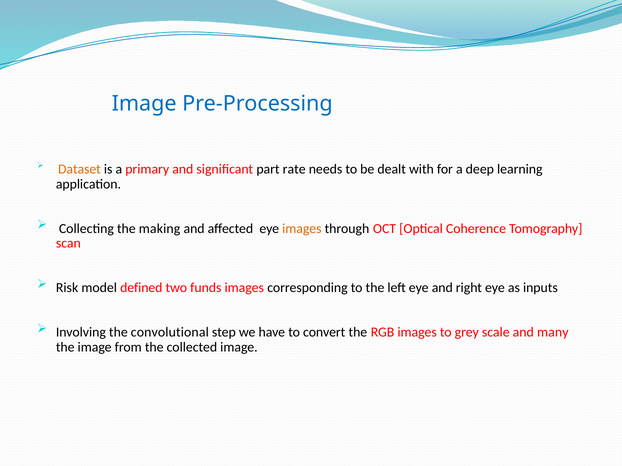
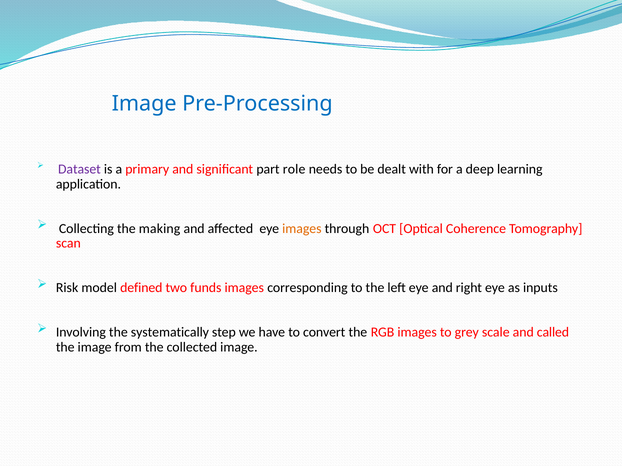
Dataset colour: orange -> purple (79, 169)
rate: rate -> role (294, 169)
convolutional: convolutional -> systematically (170, 333)
many: many -> called (553, 333)
